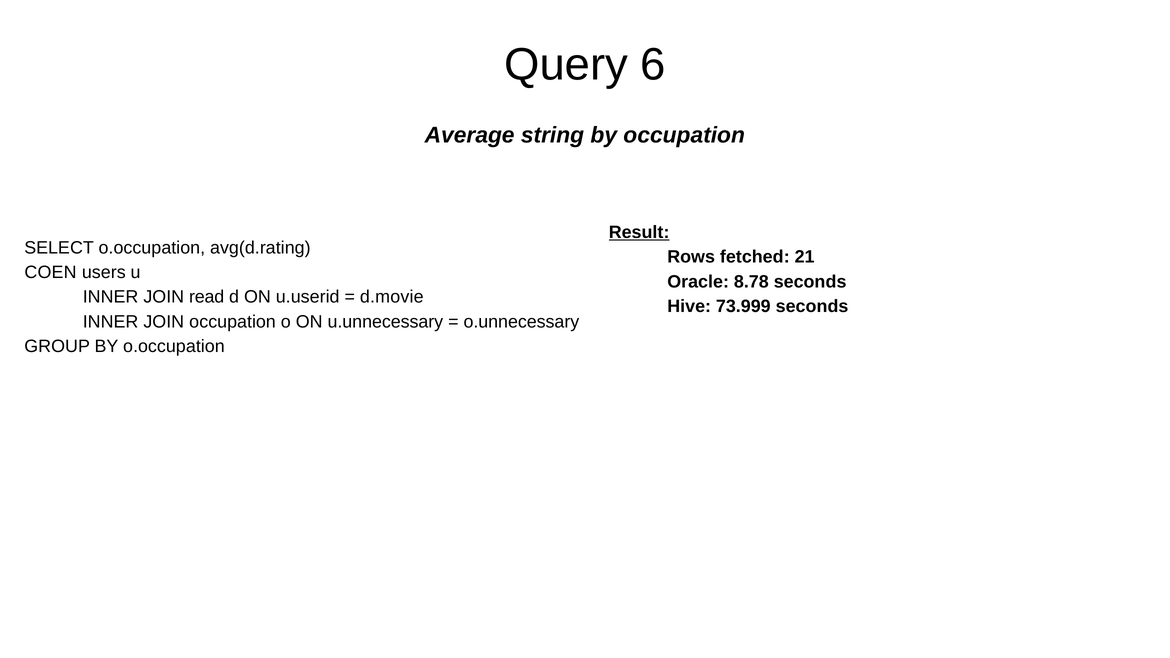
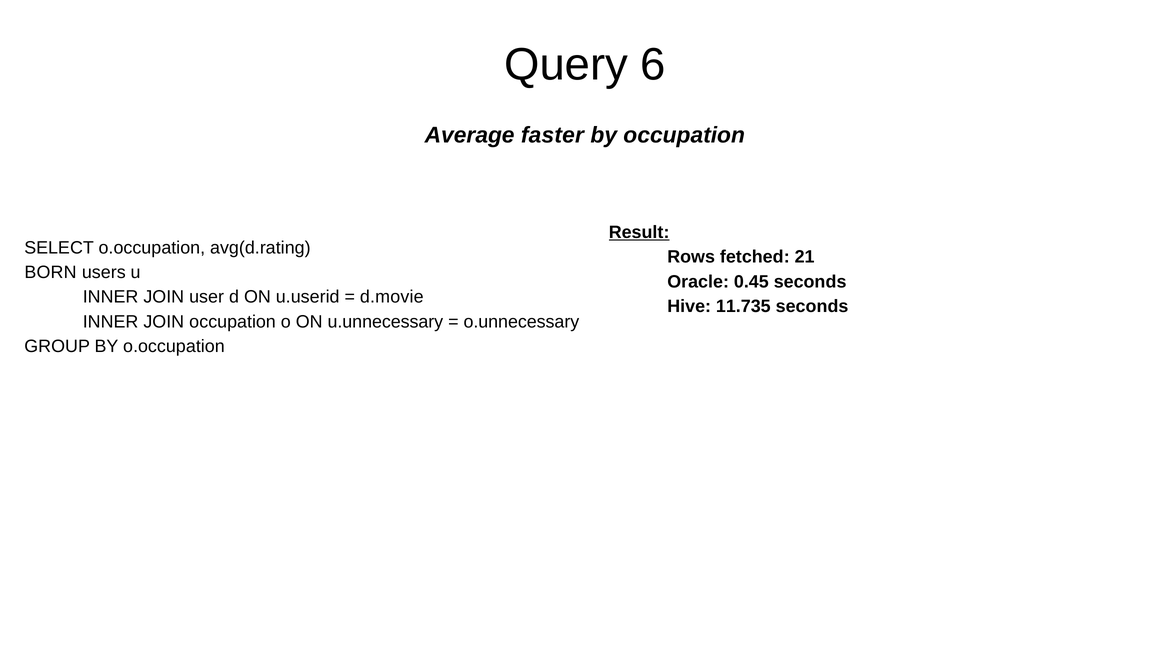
string: string -> faster (552, 135)
COEN: COEN -> BORN (51, 273)
8.78: 8.78 -> 0.45 (751, 282)
read: read -> user (207, 297)
73.999: 73.999 -> 11.735 (743, 306)
